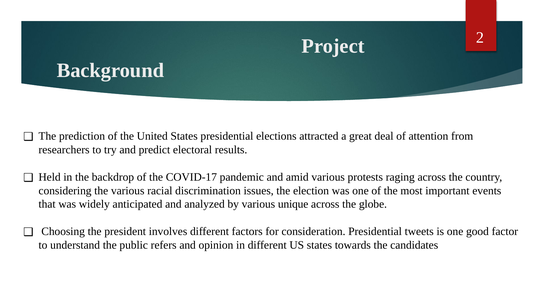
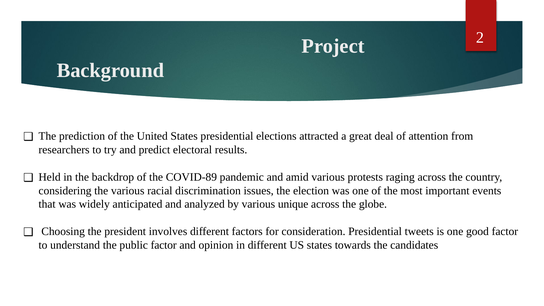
COVID-17: COVID-17 -> COVID-89 (191, 177)
public refers: refers -> factor (164, 245)
